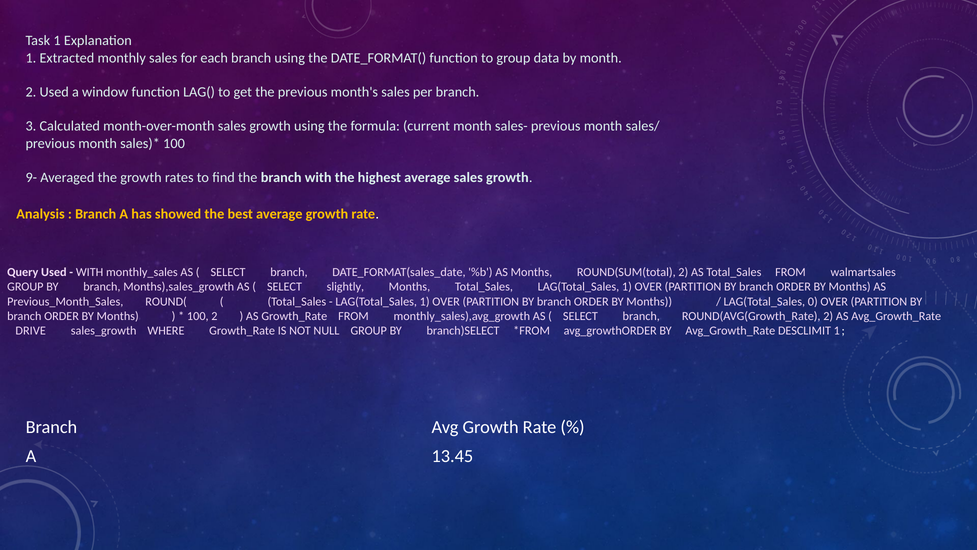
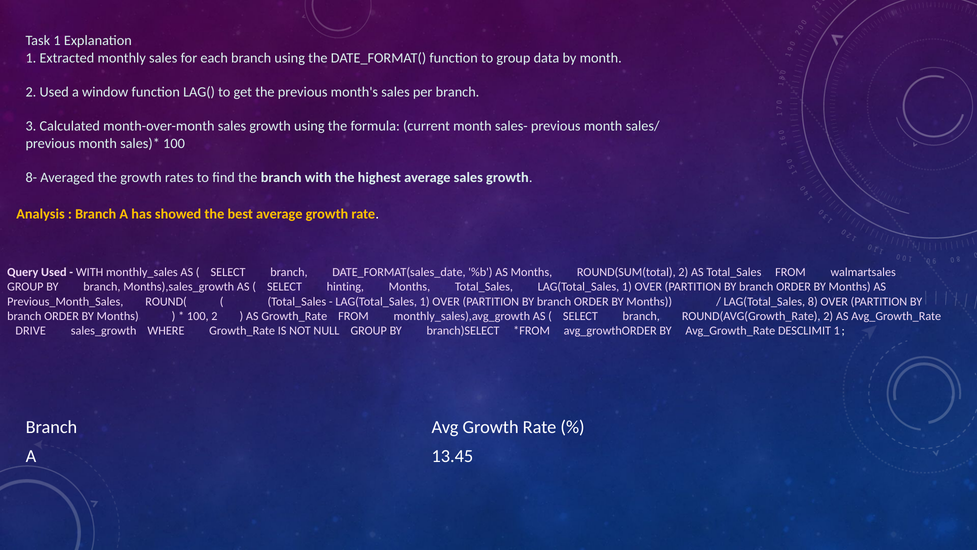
9-: 9- -> 8- (31, 178)
slightly: slightly -> hinting (345, 287)
0: 0 -> 8 (813, 301)
